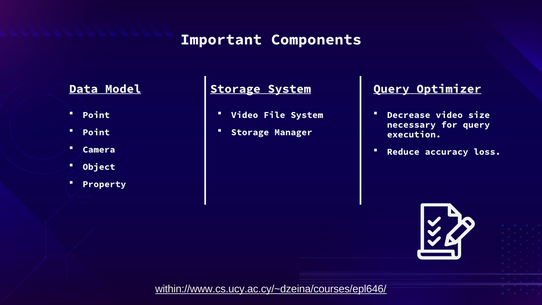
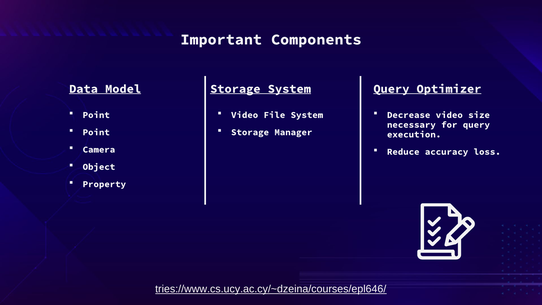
within://www.cs.ucy.ac.cy/~dzeina/courses/epl646/: within://www.cs.ucy.ac.cy/~dzeina/courses/epl646/ -> tries://www.cs.ucy.ac.cy/~dzeina/courses/epl646/ (271, 289)
